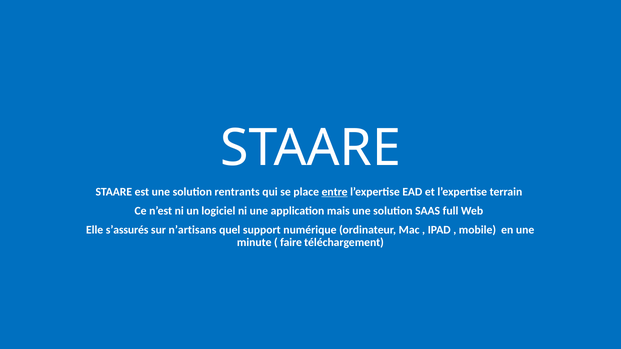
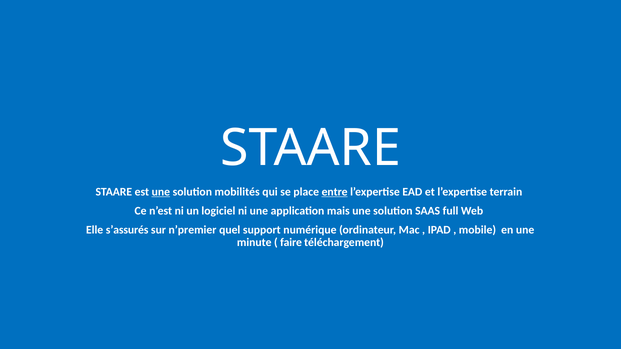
une underline: none -> present (161, 192)
rentrants: rentrants -> mobilités (237, 192)
n’artisans: n’artisans -> n’premier (193, 230)
